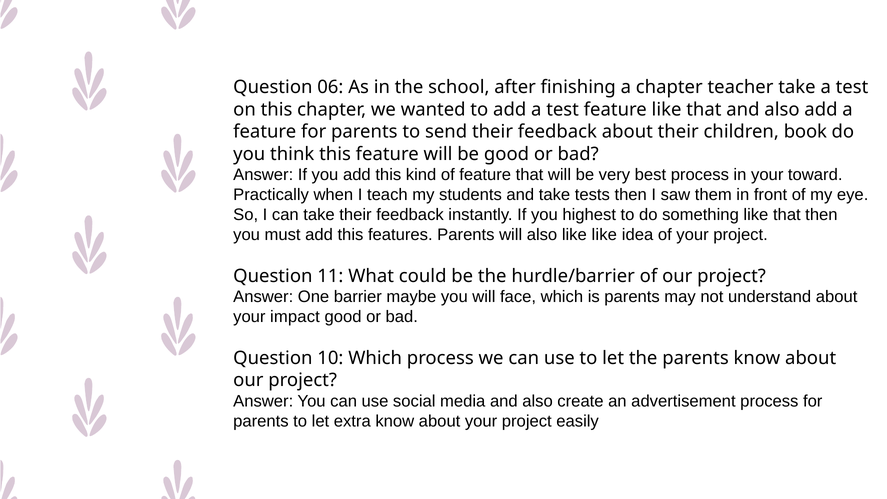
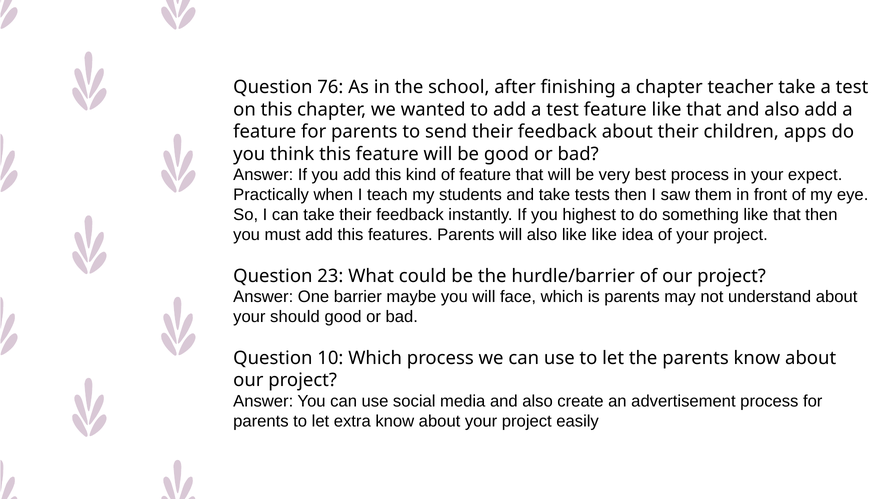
06: 06 -> 76 (330, 87)
book: book -> apps (805, 132)
toward: toward -> expect (815, 175)
11: 11 -> 23 (330, 276)
impact: impact -> should (295, 317)
